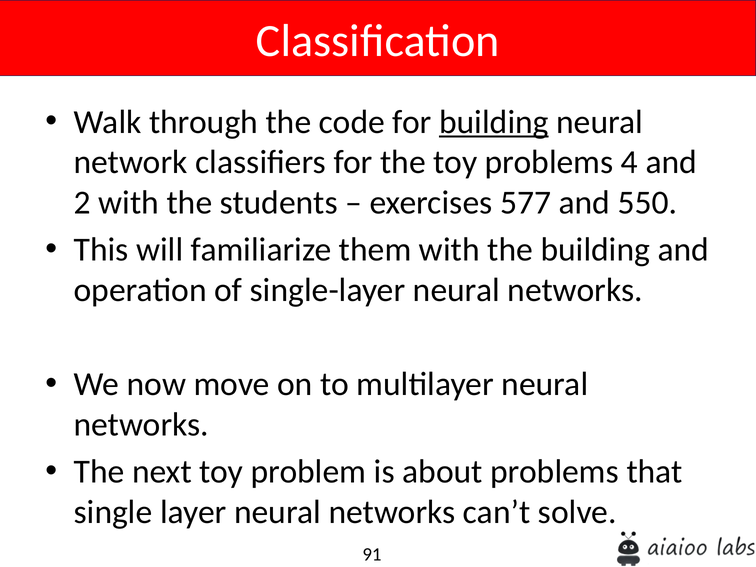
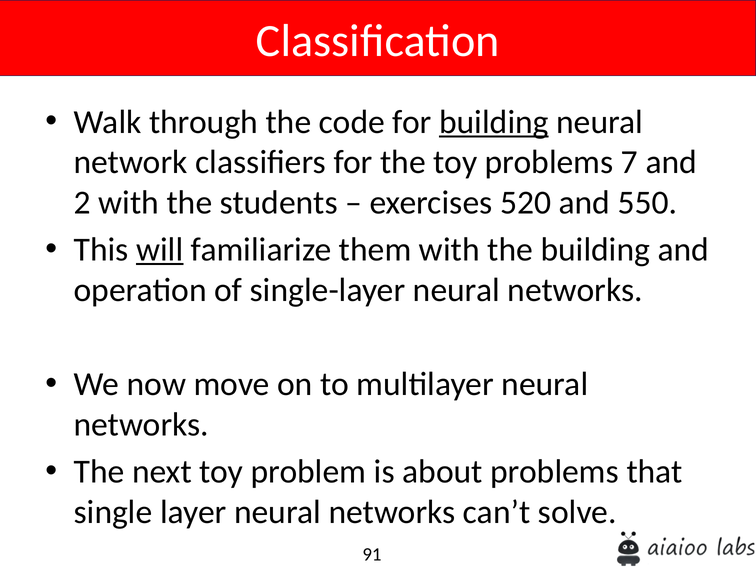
4: 4 -> 7 (629, 162)
577: 577 -> 520 (526, 203)
will underline: none -> present (160, 250)
